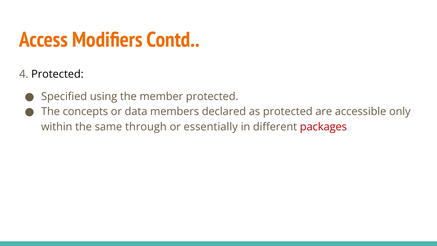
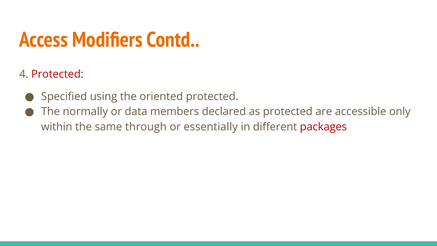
Protected colour: black -> red (57, 74)
member: member -> oriented (161, 97)
concepts: concepts -> normally (85, 112)
